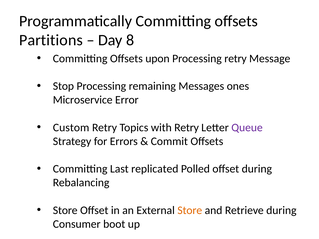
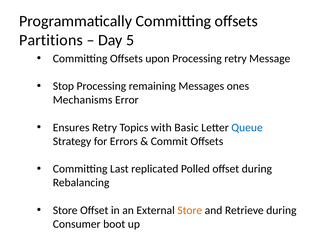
8: 8 -> 5 (130, 40)
Microservice: Microservice -> Mechanisms (83, 100)
Custom: Custom -> Ensures (71, 128)
with Retry: Retry -> Basic (186, 128)
Queue colour: purple -> blue (247, 128)
